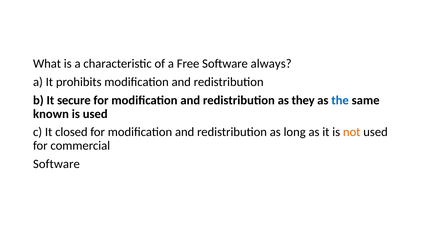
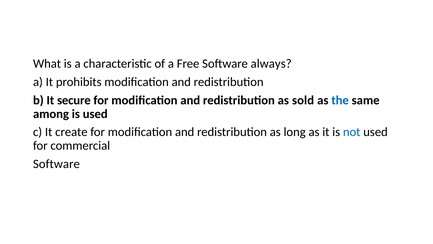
they: they -> sold (303, 100)
known: known -> among (51, 114)
closed: closed -> create (71, 132)
not colour: orange -> blue (352, 132)
